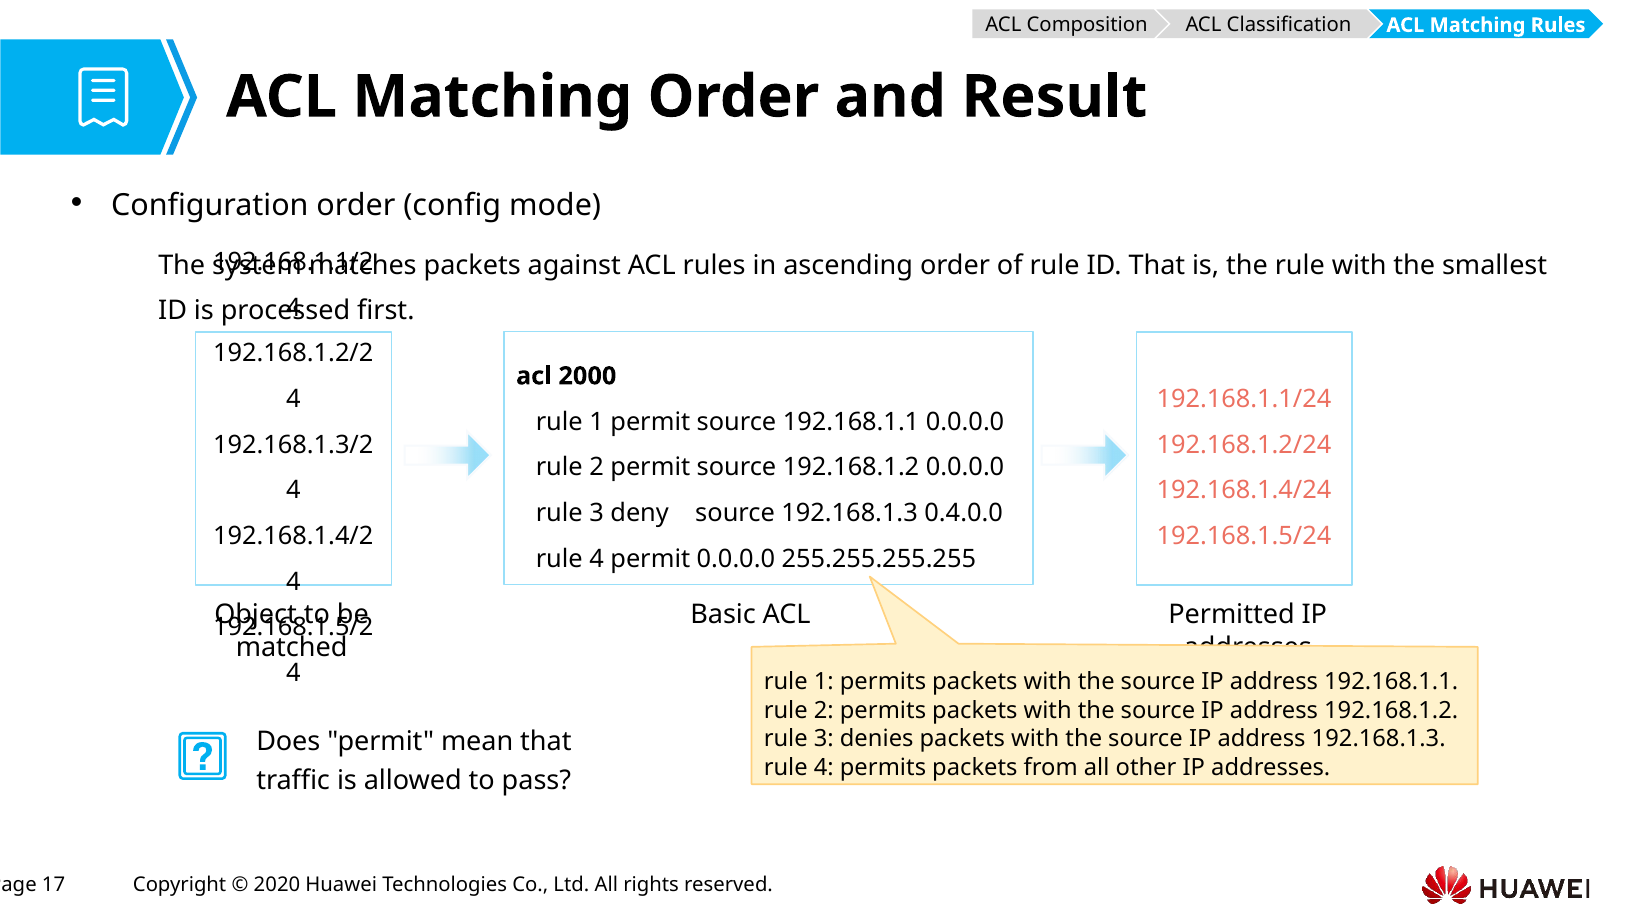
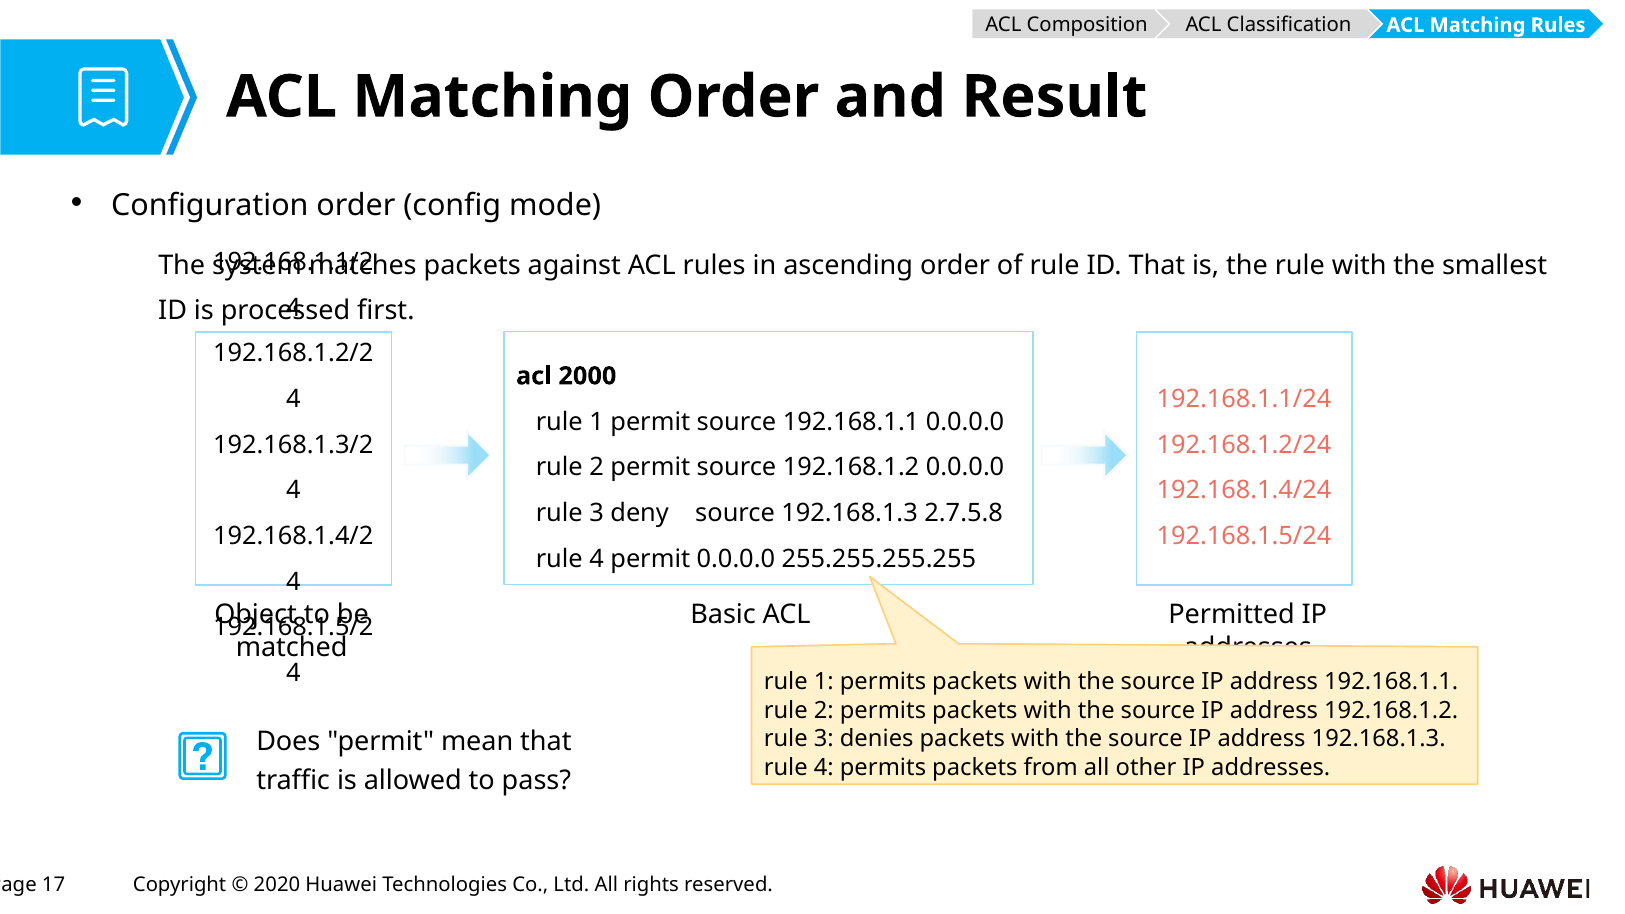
0.4.0.0: 0.4.0.0 -> 2.7.5.8 (964, 513)
